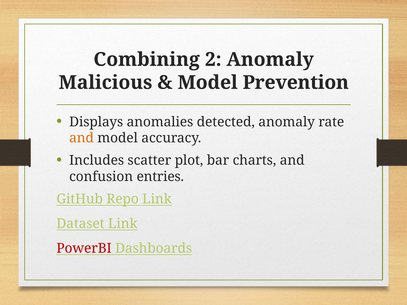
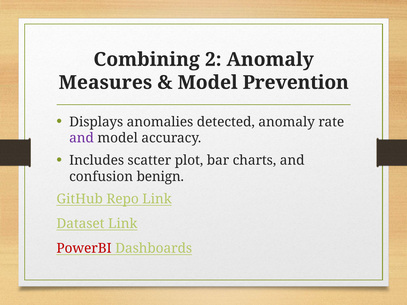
Malicious: Malicious -> Measures (105, 83)
and colour: orange -> purple (82, 138)
entries: entries -> benign (160, 177)
